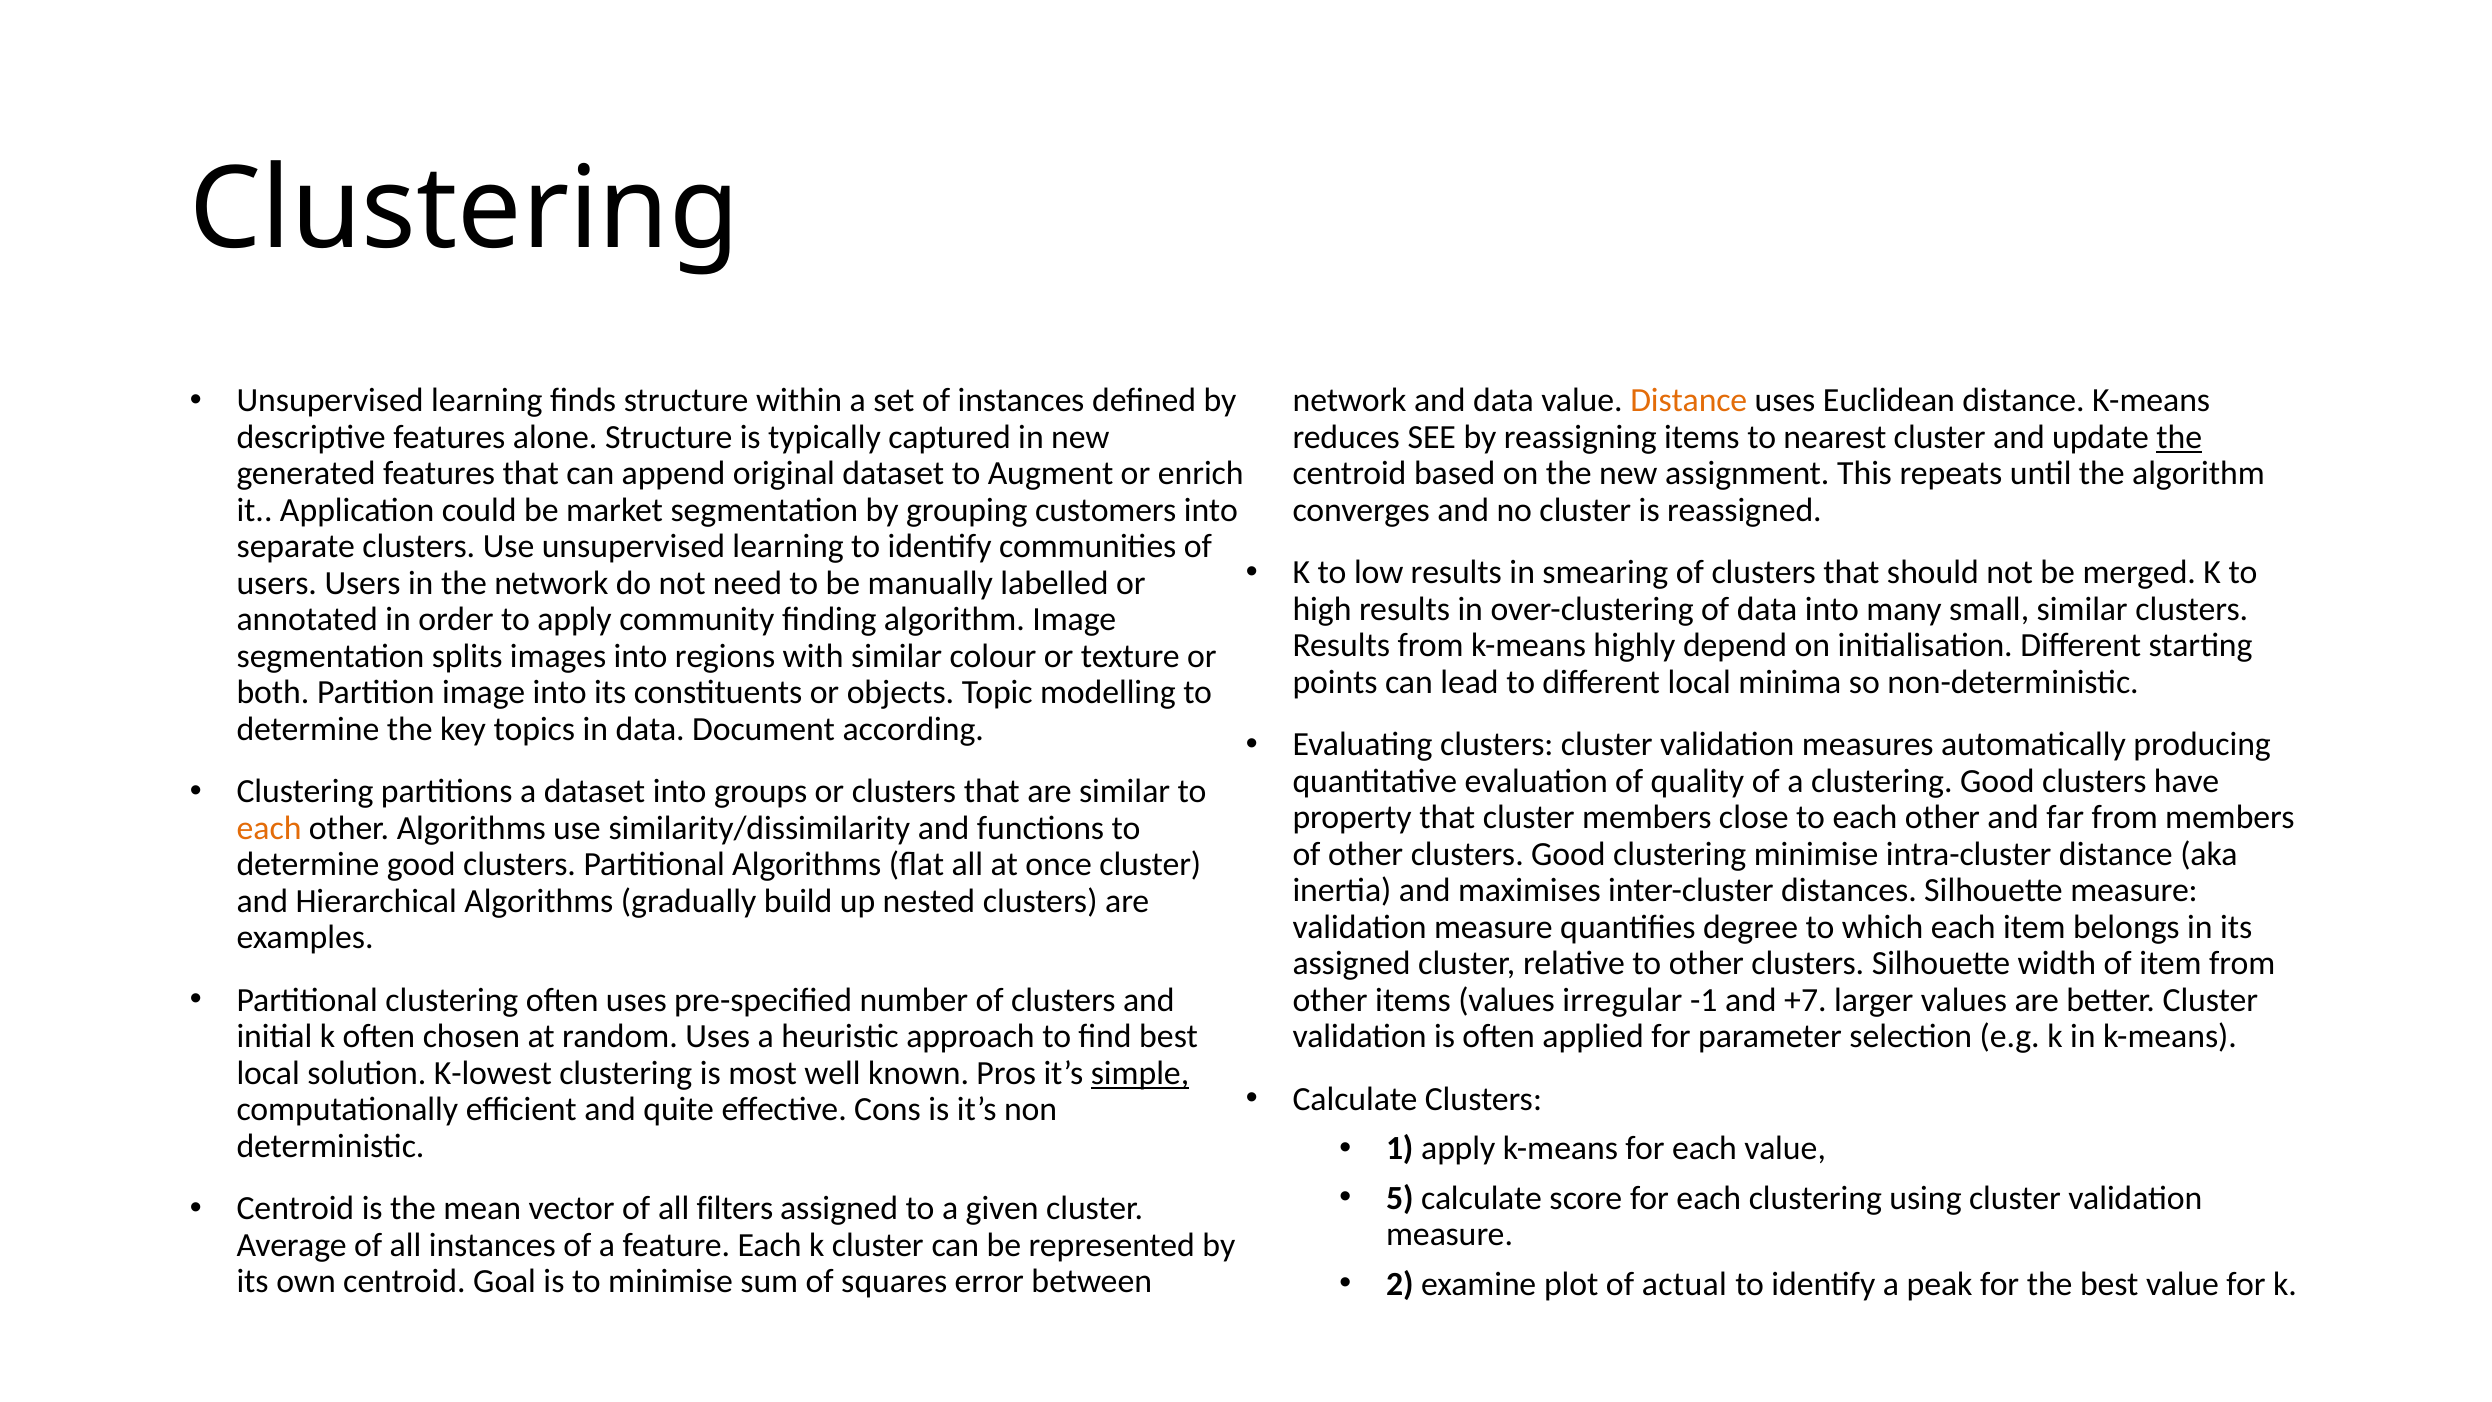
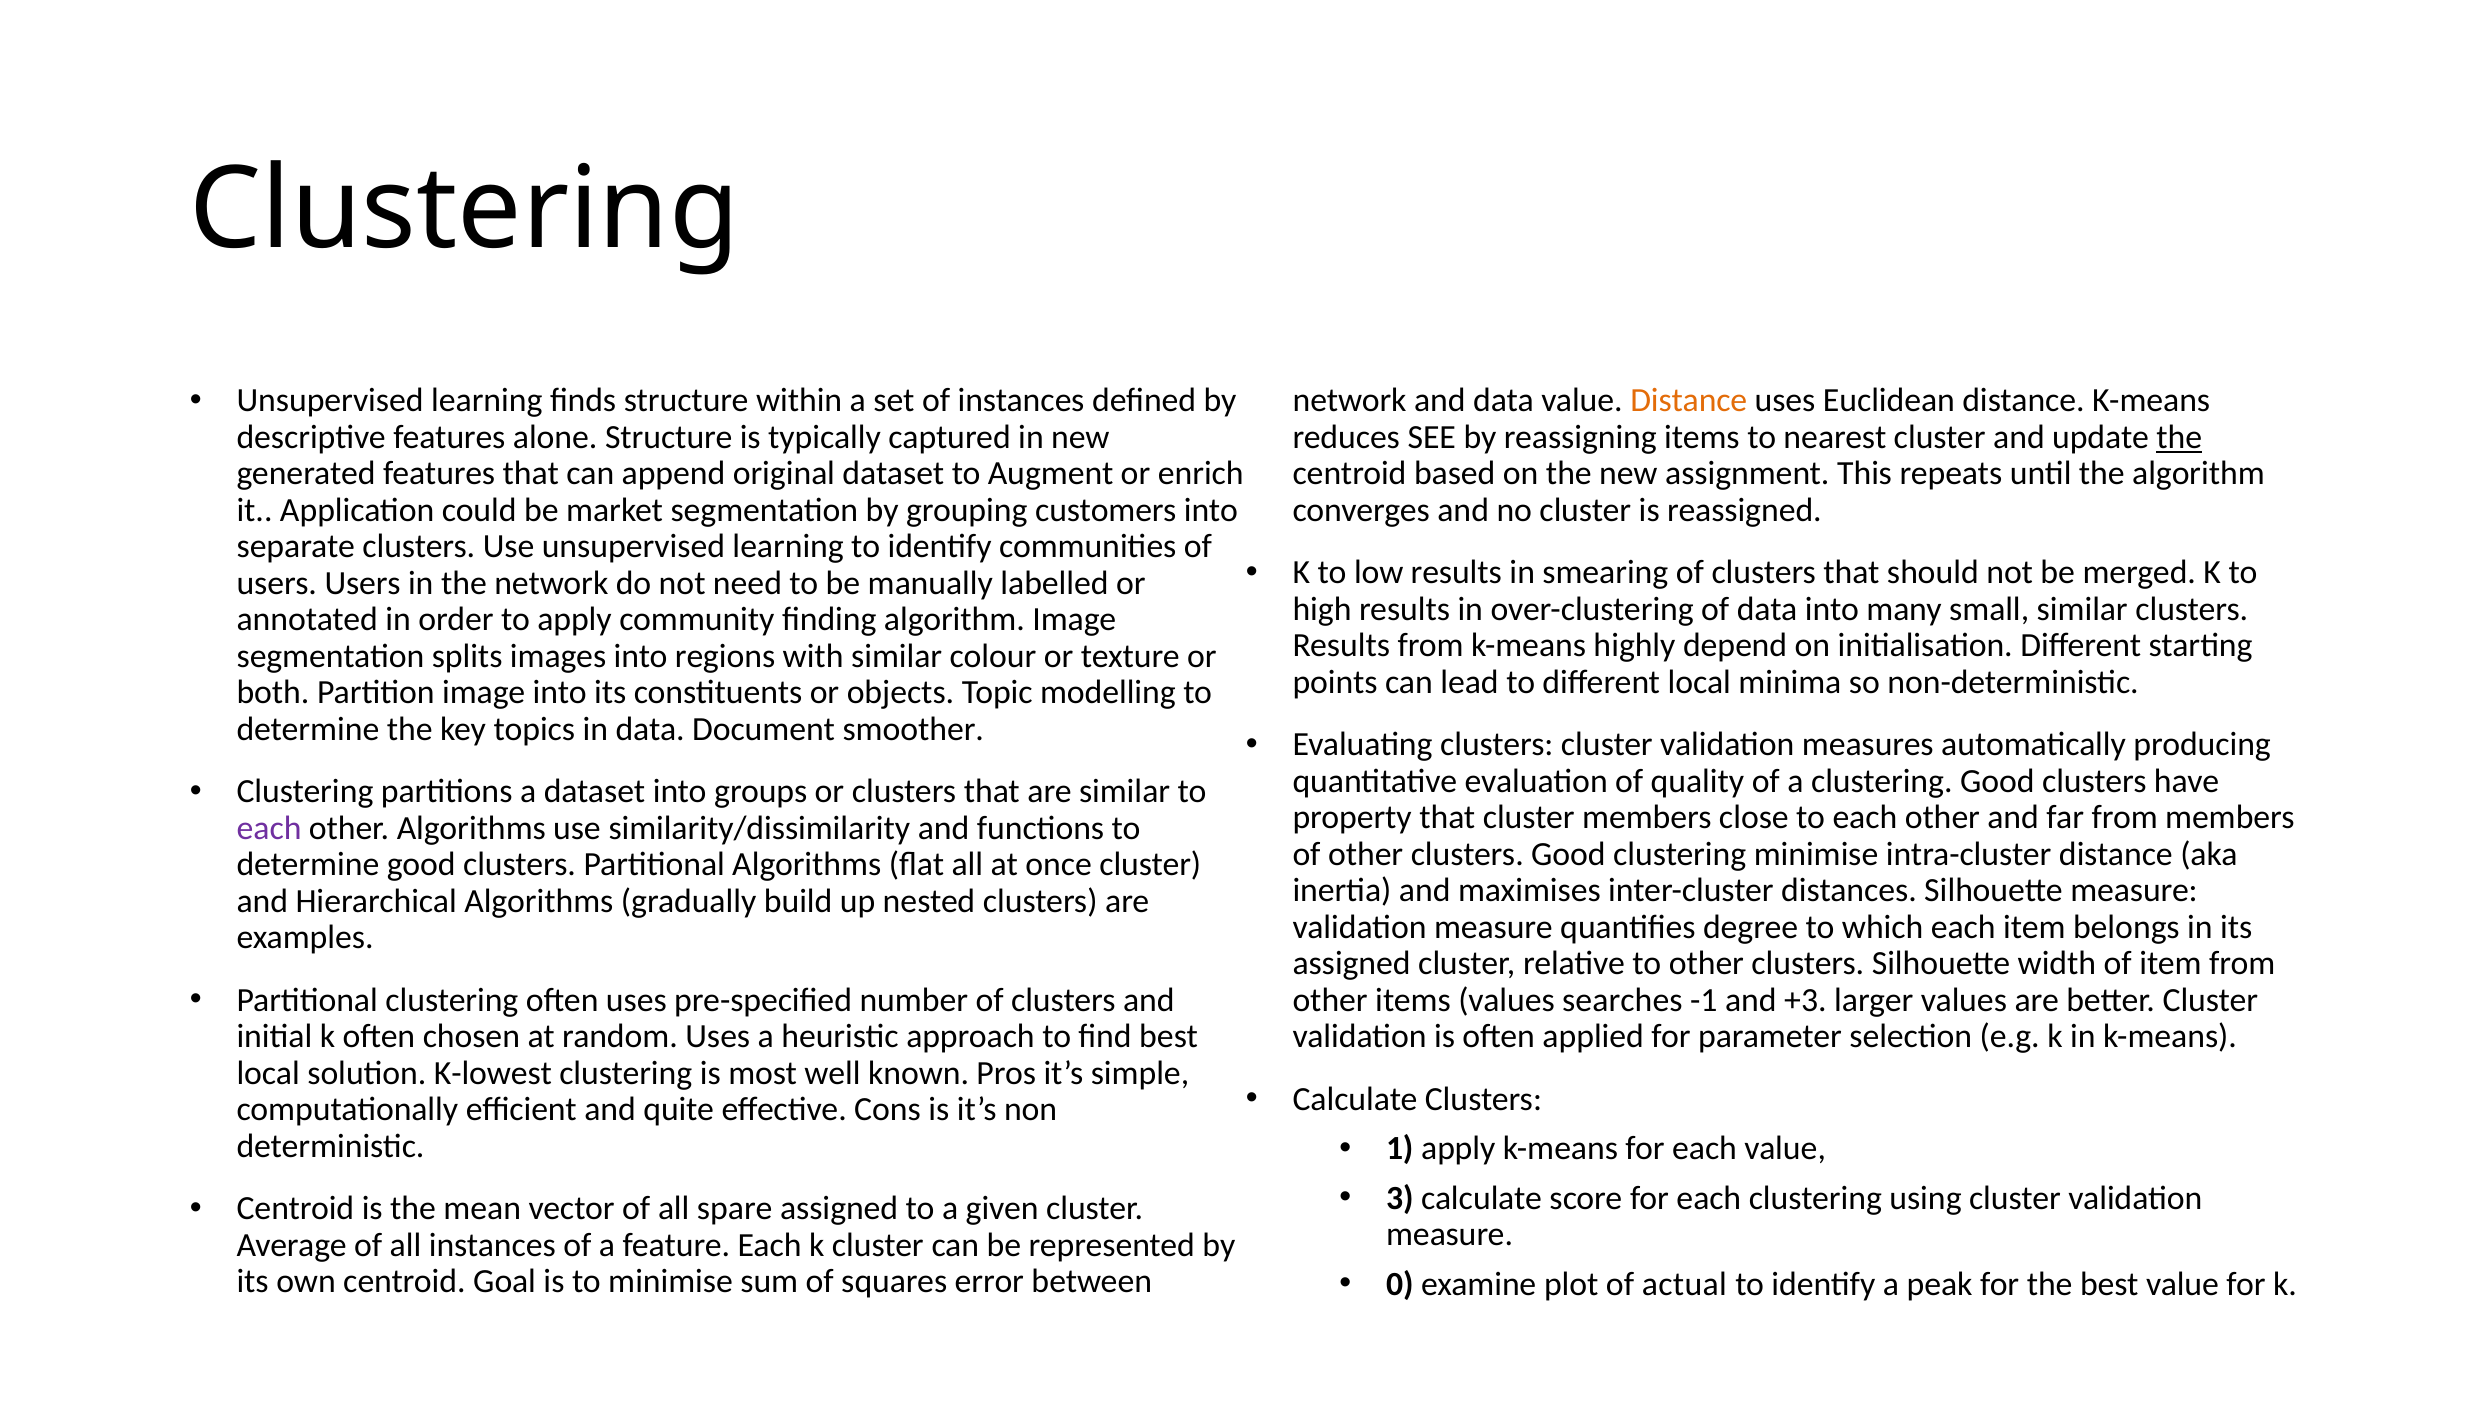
according: according -> smoother (913, 729)
each colour: orange -> purple (269, 828)
irregular: irregular -> searches (1622, 1000)
+7: +7 -> +3 (1805, 1000)
simple underline: present -> none (1140, 1073)
5: 5 -> 3 (1400, 1198)
filters: filters -> spare (735, 1208)
2: 2 -> 0 (1400, 1284)
